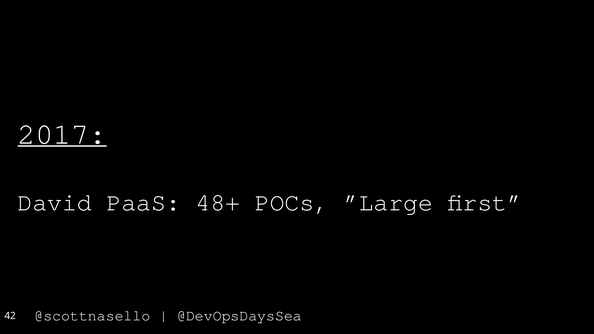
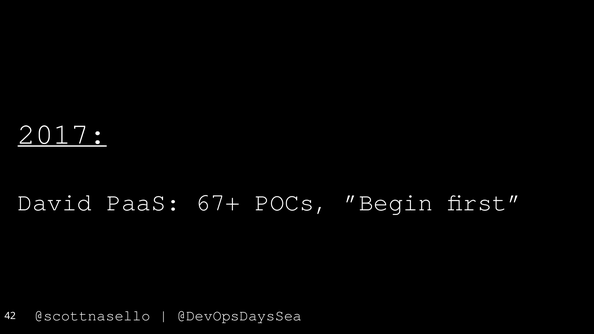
48+: 48+ -> 67+ (218, 202)
”Large: ”Large -> ”Begin (388, 202)
